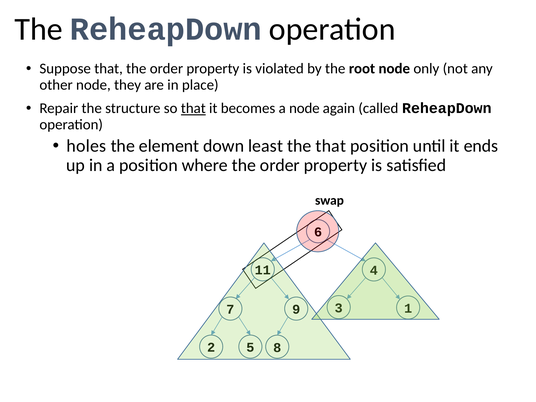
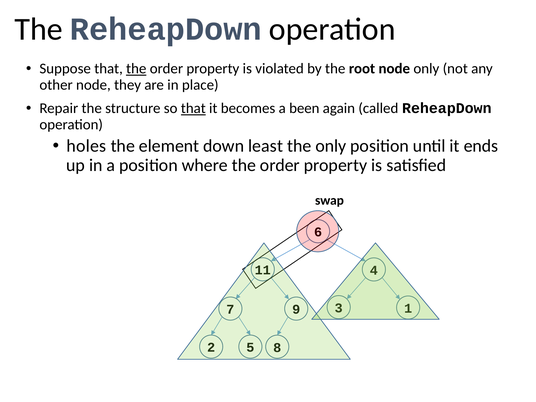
the underline: none -> present (136, 69)
a node: node -> been (304, 108)
the that: that -> only (331, 146)
